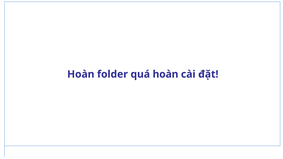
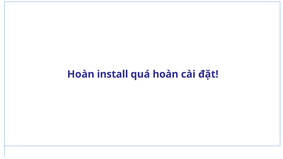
folder: folder -> install (113, 74)
